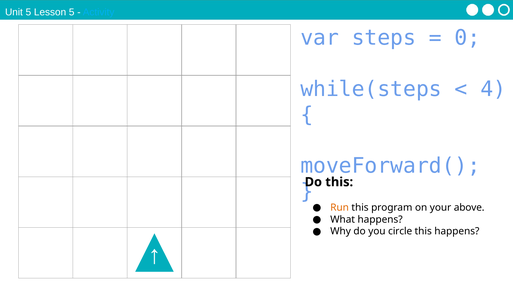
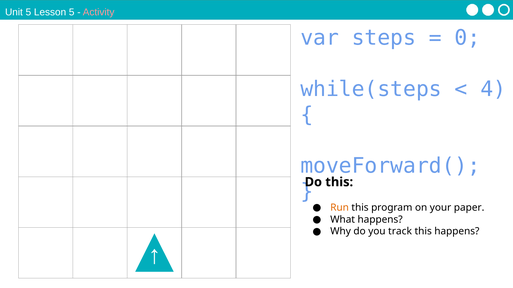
Activity colour: light blue -> pink (99, 12)
above: above -> paper (469, 208)
circle: circle -> track (400, 232)
